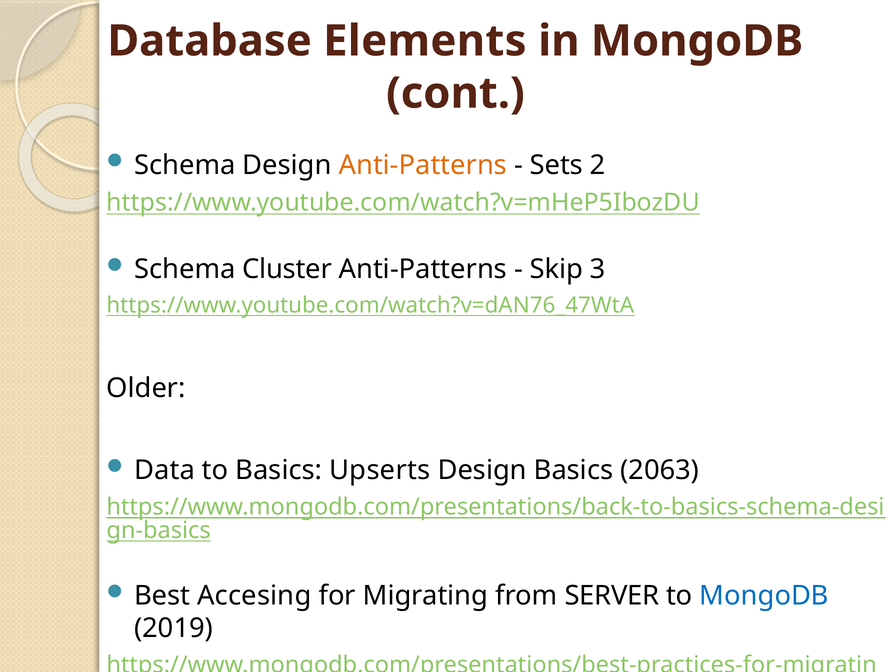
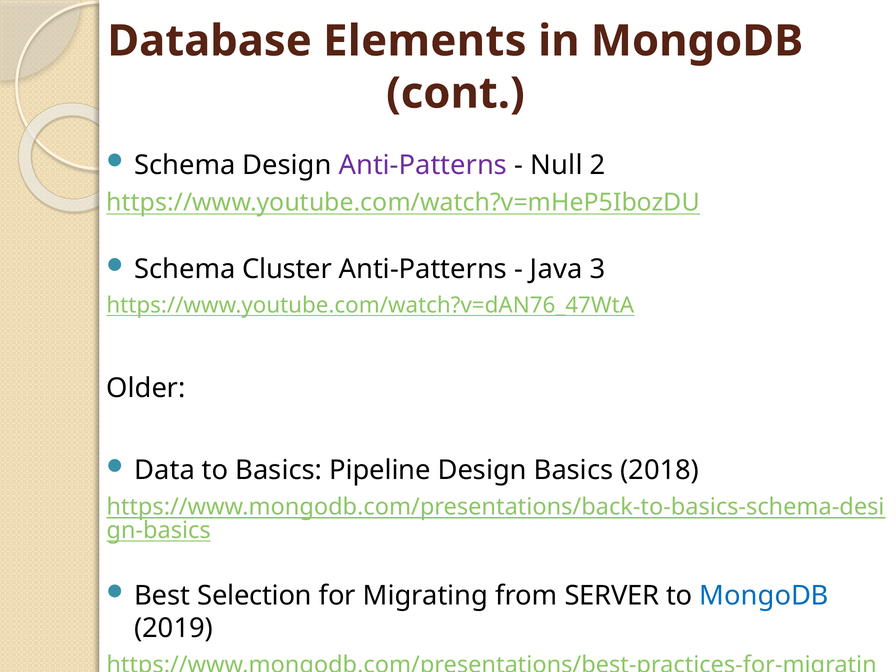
Anti-Patterns colour: orange -> purple (423, 165)
Sets: Sets -> Null (556, 165)
Skip: Skip -> Java (556, 269)
Upserts: Upserts -> Pipeline (380, 470)
2063: 2063 -> 2018 (660, 470)
Accesing: Accesing -> Selection (255, 596)
